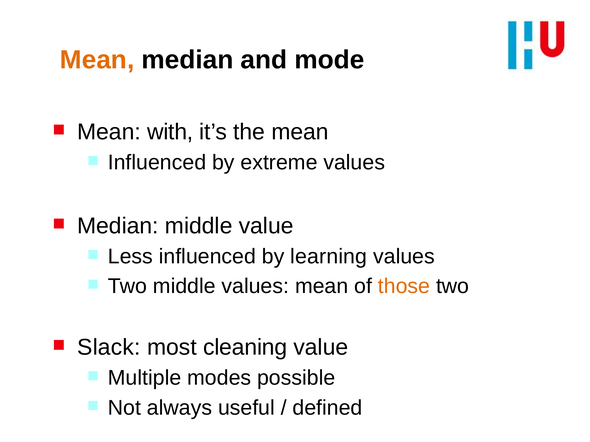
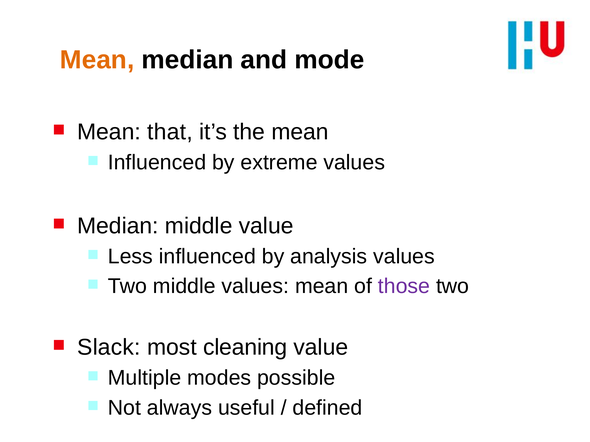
with: with -> that (170, 132)
learning: learning -> analysis (329, 257)
those colour: orange -> purple (404, 287)
